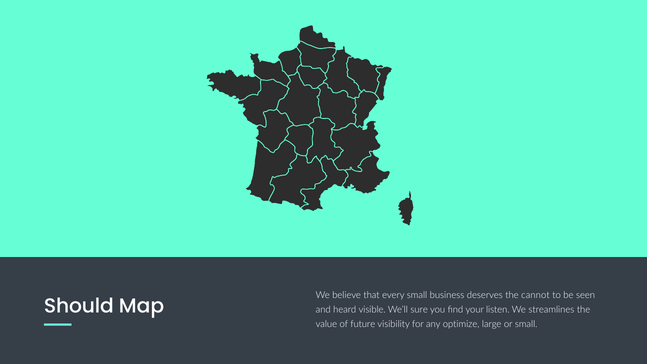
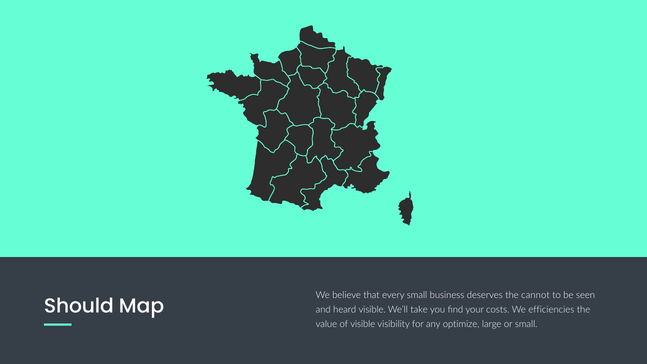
sure: sure -> take (419, 310)
listen: listen -> costs (498, 310)
streamlines: streamlines -> efficiencies (551, 310)
of future: future -> visible (363, 324)
